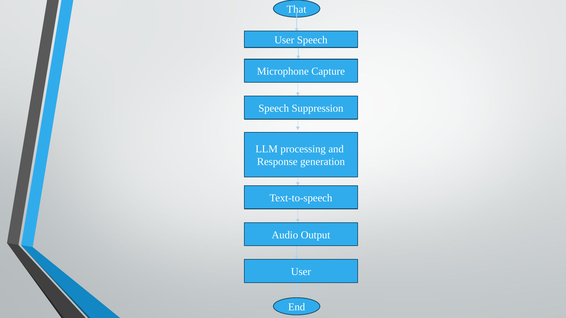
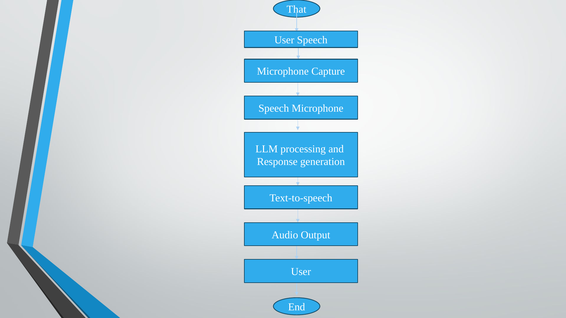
Suppression: Suppression -> Microphone (318, 108)
